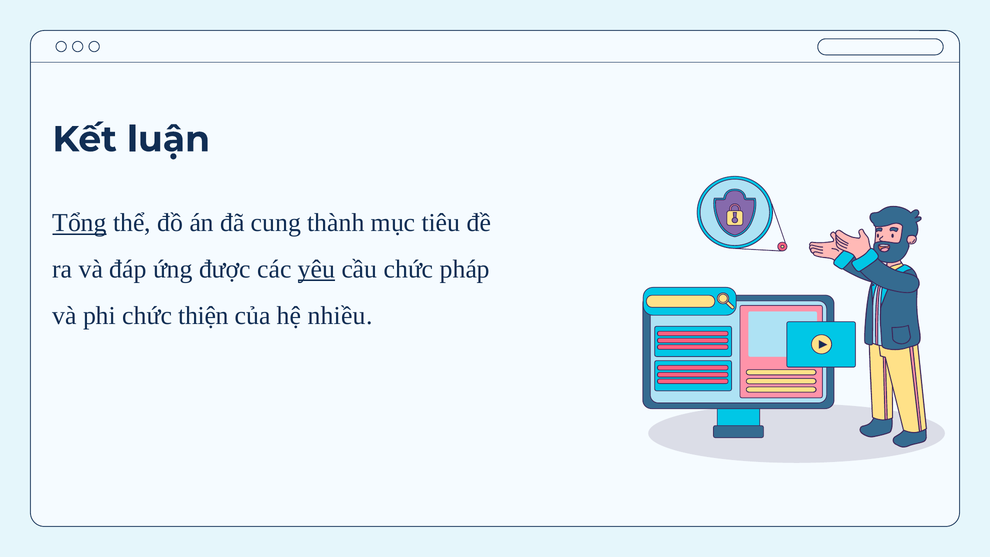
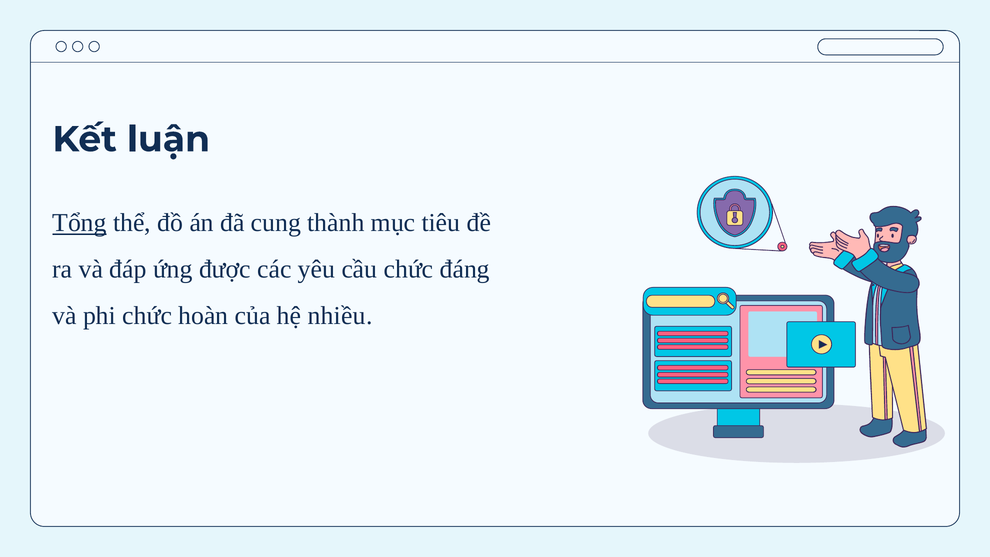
yêu underline: present -> none (317, 269)
pháp: pháp -> đáng (465, 269)
thiện: thiện -> hoàn (203, 316)
